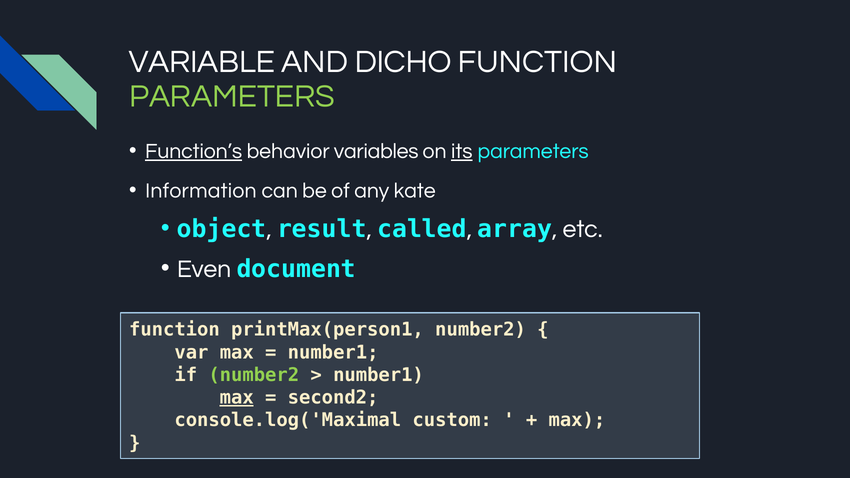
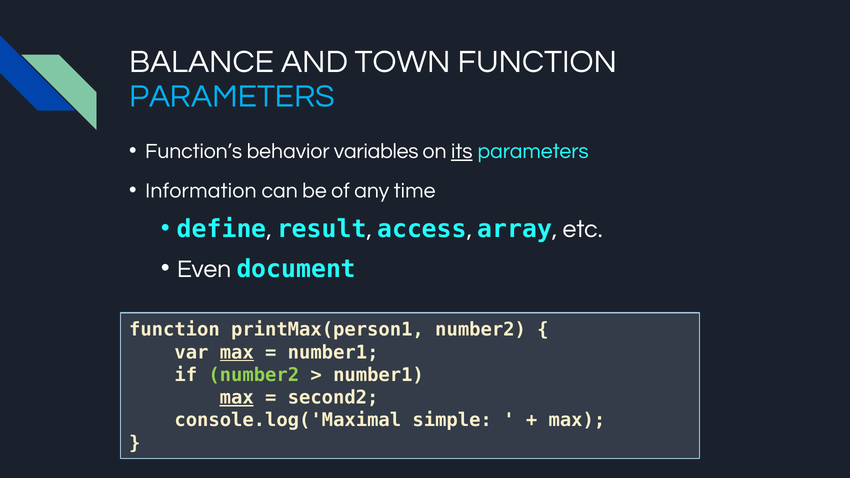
VARIABLE: VARIABLE -> BALANCE (202, 62)
DICHO: DICHO -> TOWN (403, 62)
PARAMETERS colour: light green -> light blue (232, 96)
Function’s underline: present -> none (194, 151)
kate: kate -> time (415, 191)
object: object -> define (222, 229)
called: called -> access (422, 229)
max underline: none -> present (237, 352)
custom: custom -> simple (452, 420)
